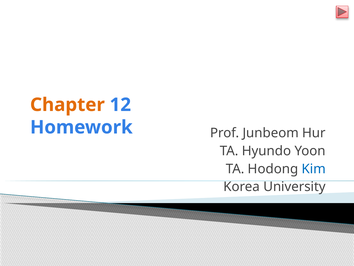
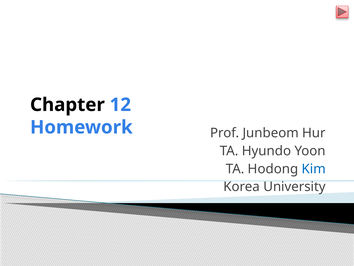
Chapter colour: orange -> black (67, 105)
